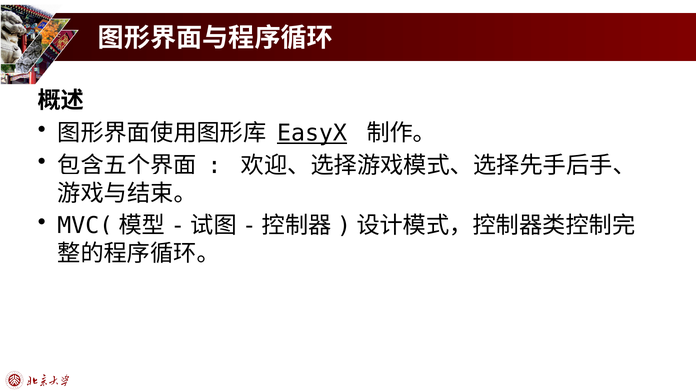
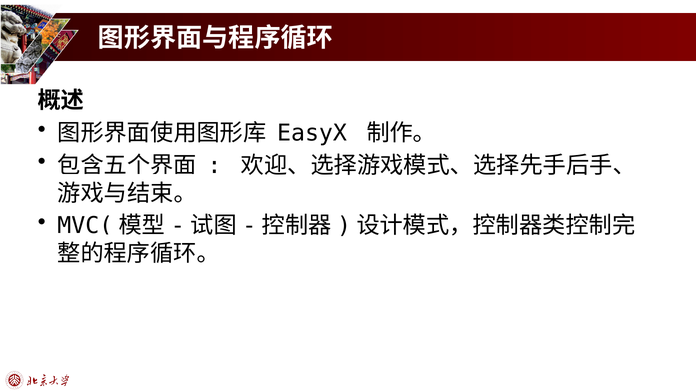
EasyX underline: present -> none (312, 133)
